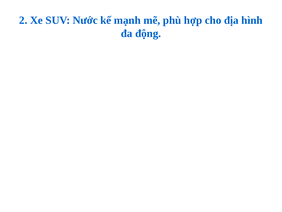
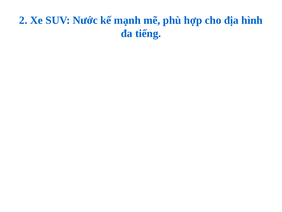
động: động -> tiếng (148, 33)
